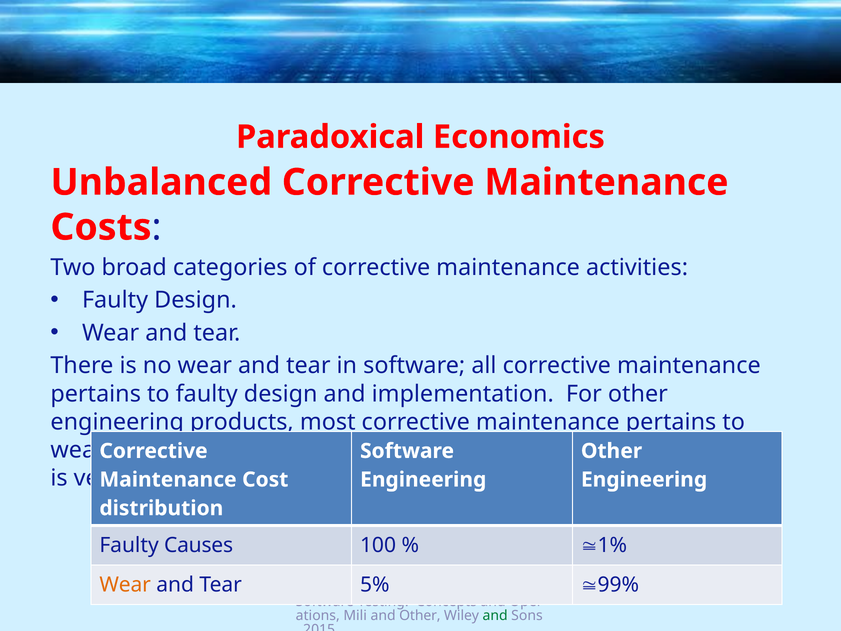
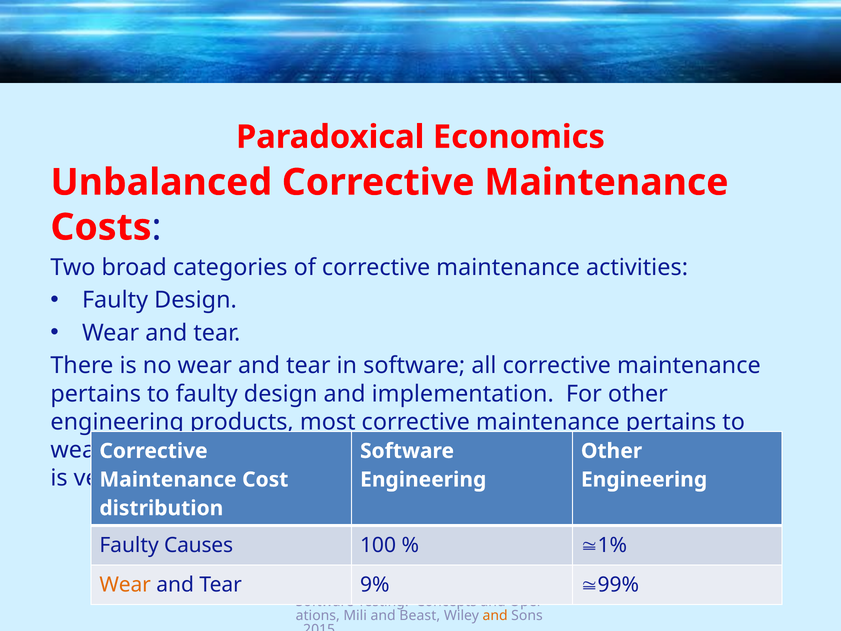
5%: 5% -> 9% (375, 585)
and Other: Other -> Beast (420, 615)
and colour: green -> orange (495, 615)
